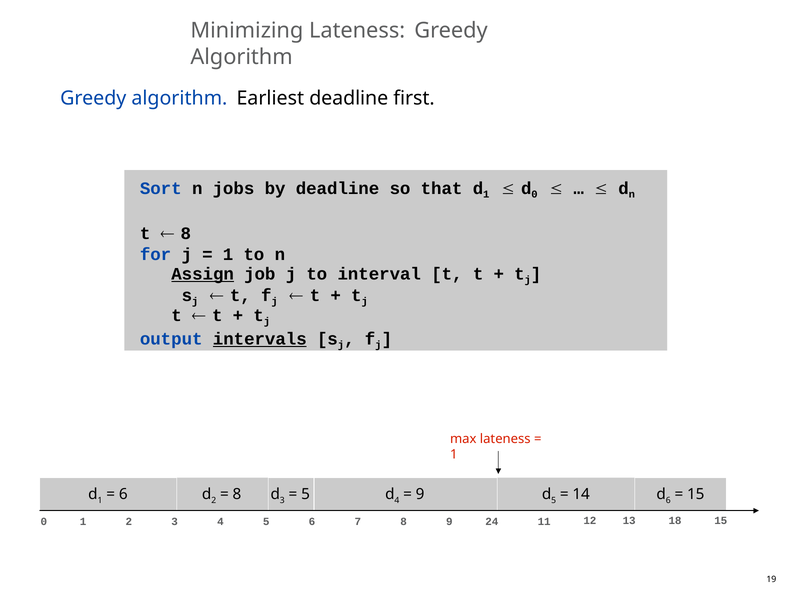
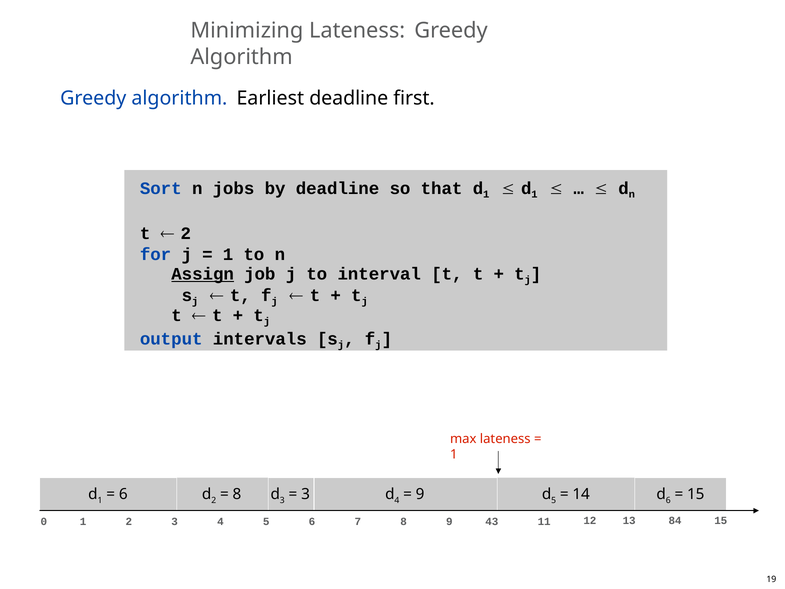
0: 0 -> 1 (534, 194)
8: 8 -> 2 (186, 234)
intervals underline: present -> none (260, 339)
5: 5 -> 3 (306, 494)
24: 24 -> 43 (492, 522)
18: 18 -> 84 (675, 520)
